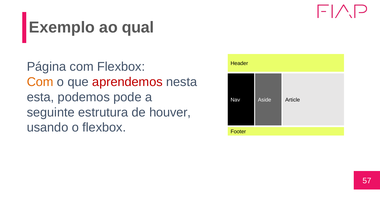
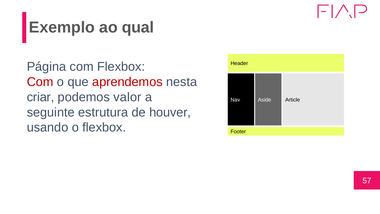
Com colour: orange -> red (40, 82)
esta: esta -> criar (41, 97)
pode: pode -> valor (127, 97)
